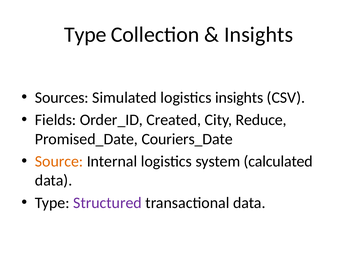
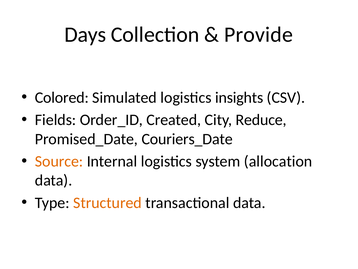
Type: Type -> Days (85, 35)
Insights: Insights -> Provide (259, 35)
Sources: Sources -> Colored (62, 97)
calculated: calculated -> allocation (278, 161)
Structured colour: purple -> orange (108, 202)
